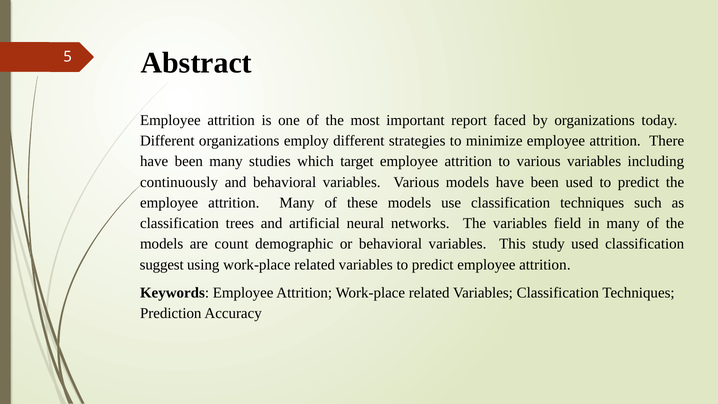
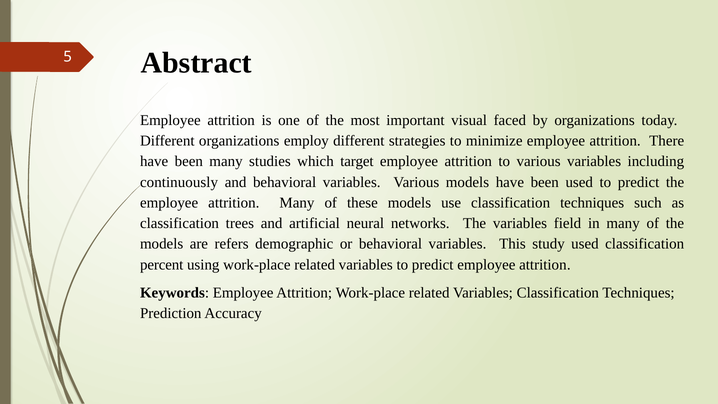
report: report -> visual (469, 120)
count: count -> refers (232, 244)
suggest: suggest -> percent (162, 265)
